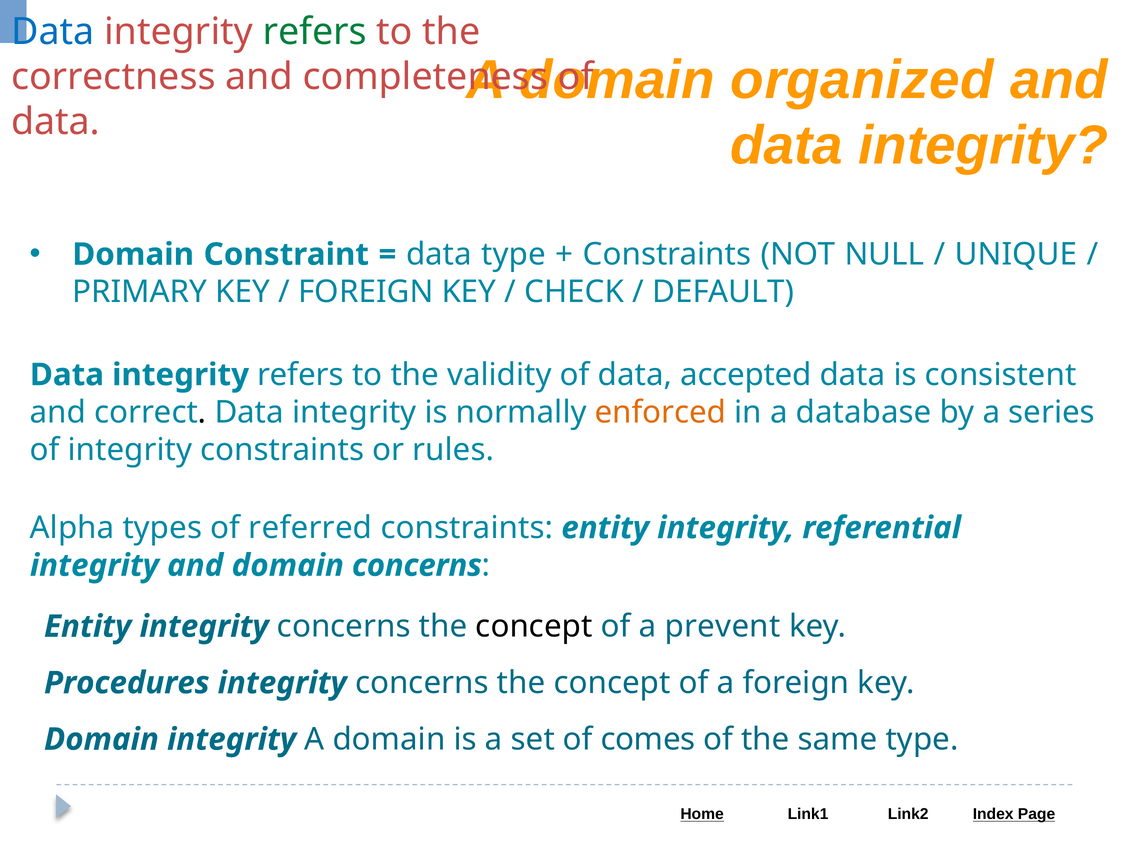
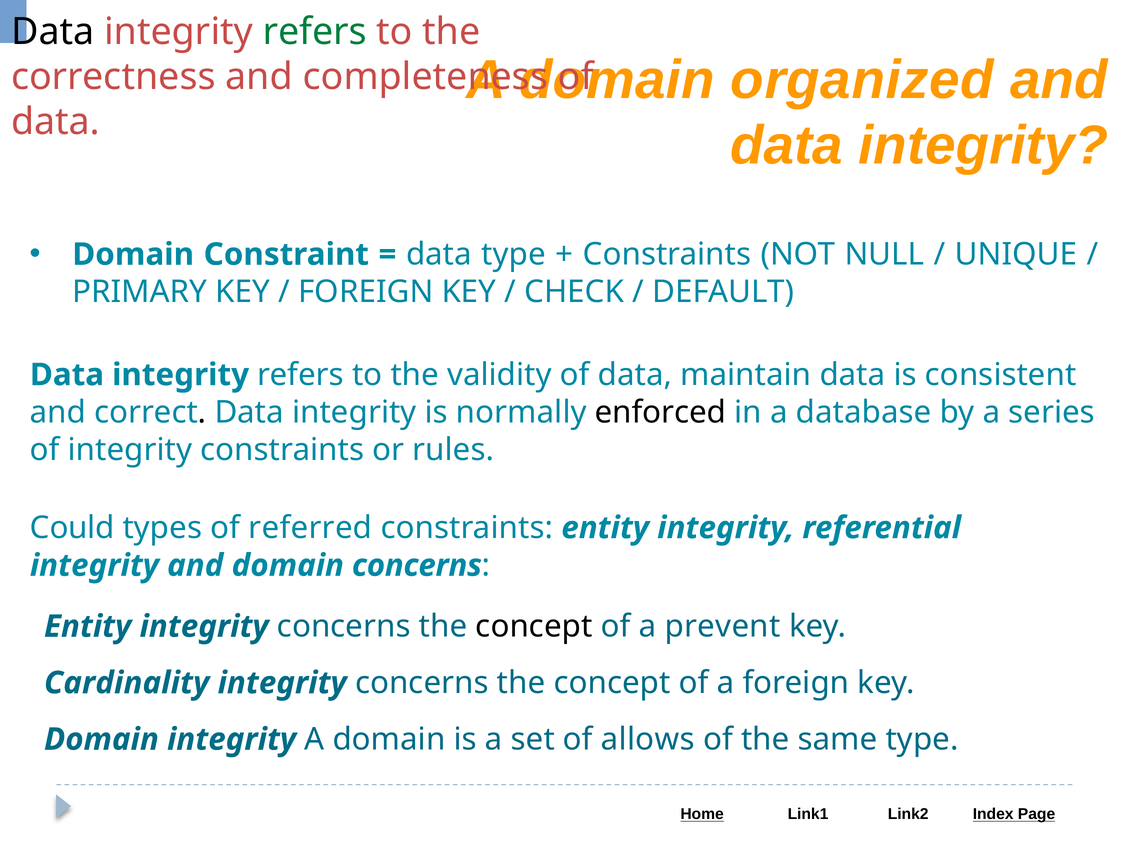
Data colour: blue -> black (53, 32)
accepted: accepted -> maintain (746, 375)
enforced colour: orange -> black (661, 412)
Alpha: Alpha -> Could (72, 528)
Procedures: Procedures -> Cardinality (127, 683)
comes: comes -> allows (648, 739)
